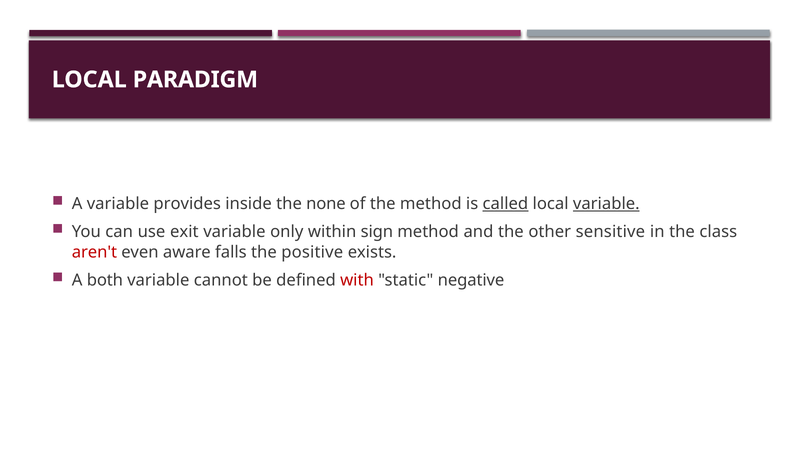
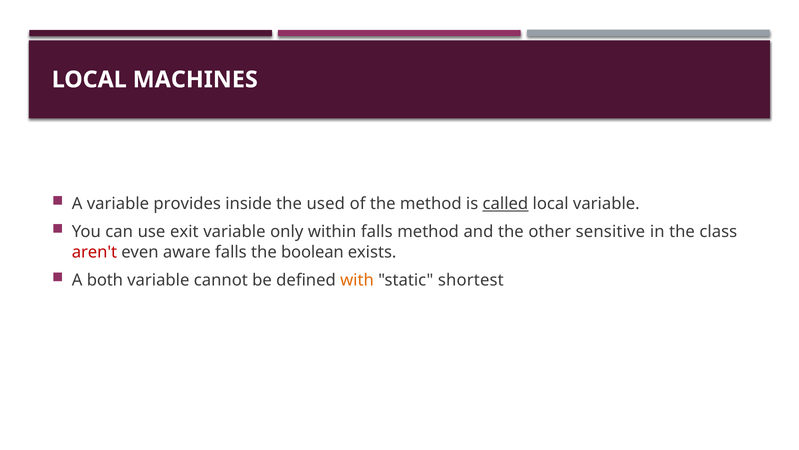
PARADIGM: PARADIGM -> MACHINES (195, 80)
none: none -> used (326, 203)
variable underline: present -> none (606, 203)
within sign: sign -> falls (377, 232)
positive: positive -> boolean (312, 252)
with colour: red -> orange (357, 280)
negative: negative -> shortest (471, 280)
